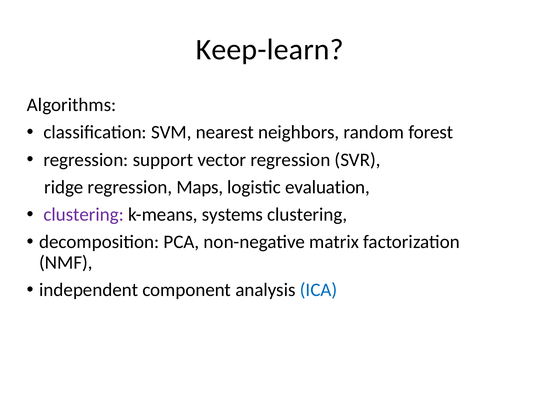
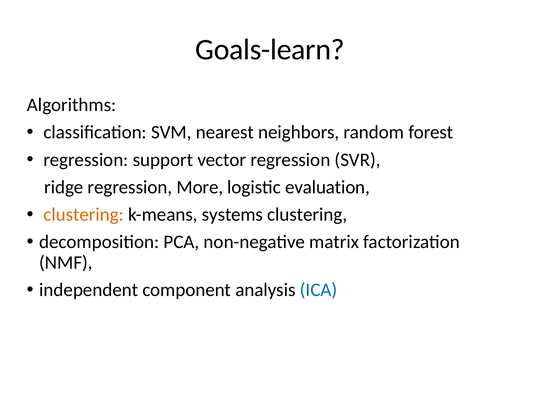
Keep-learn: Keep-learn -> Goals-learn (270, 50)
Maps: Maps -> More (200, 187)
clustering colour: purple -> orange (84, 214)
